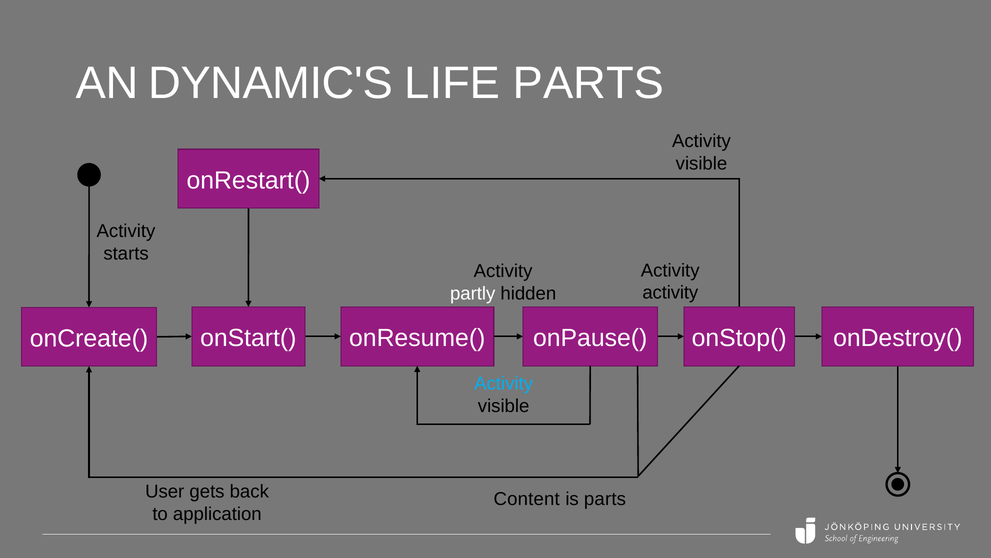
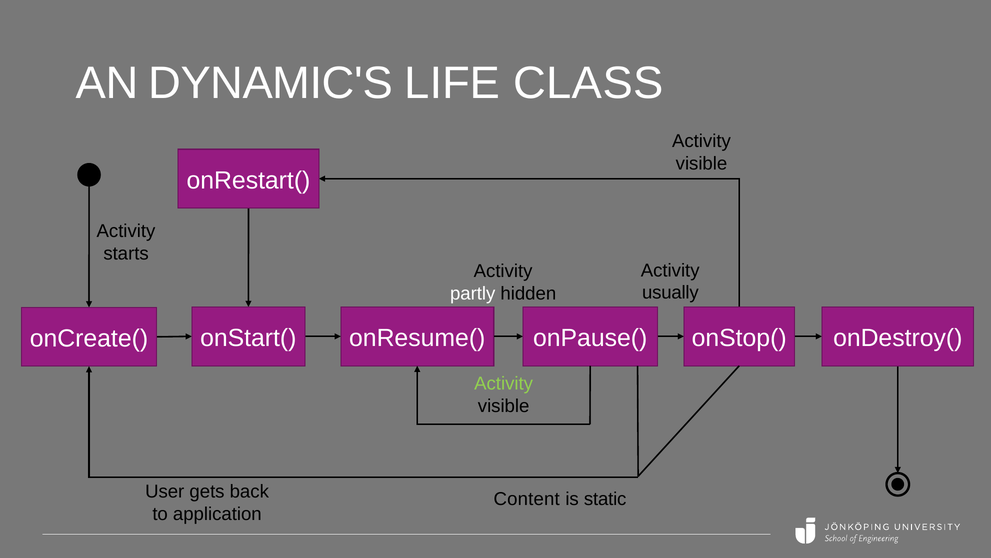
LIFE PARTS: PARTS -> CLASS (588, 83)
activity: activity -> usually (670, 292)
Activity colour: light blue -> light green (504, 383)
is parts: parts -> static (605, 499)
